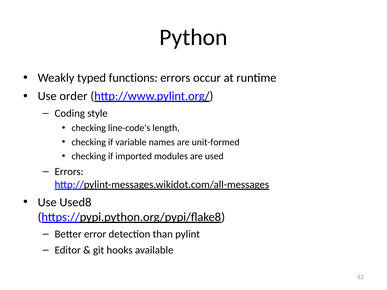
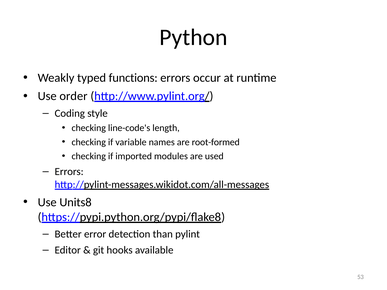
unit-formed: unit-formed -> root-formed (216, 142)
Used8: Used8 -> Units8 (76, 202)
